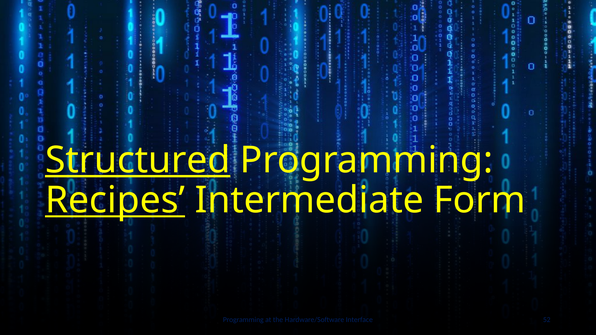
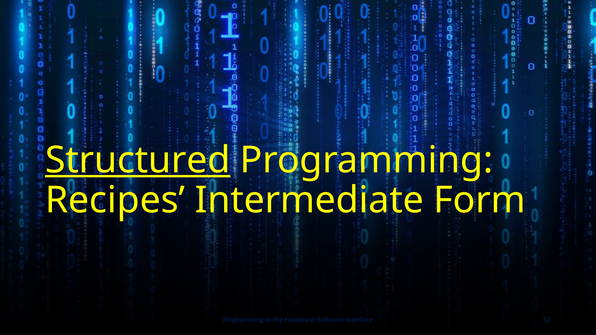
Recipes underline: present -> none (115, 200)
